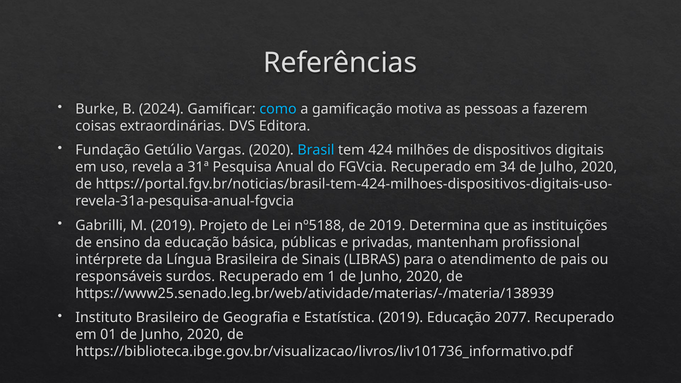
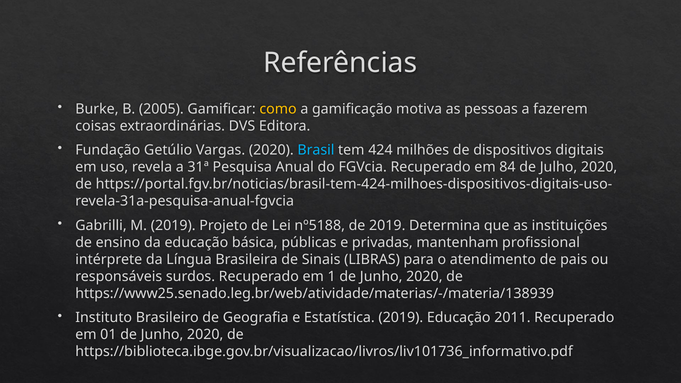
2024: 2024 -> 2005 (161, 109)
como colour: light blue -> yellow (278, 109)
34: 34 -> 84 (507, 167)
2077: 2077 -> 2011 (512, 318)
